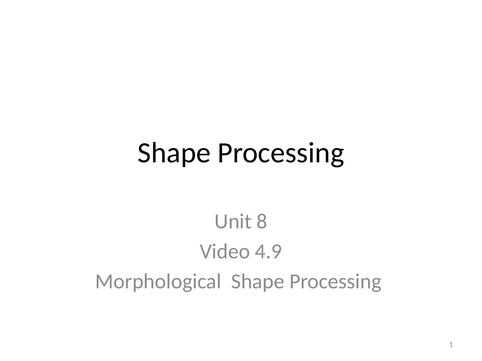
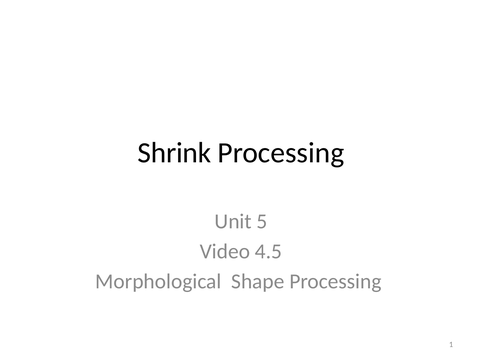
Shape: Shape -> Shrink (174, 153)
8: 8 -> 5 (262, 222)
4.9: 4.9 -> 4.5 (269, 252)
